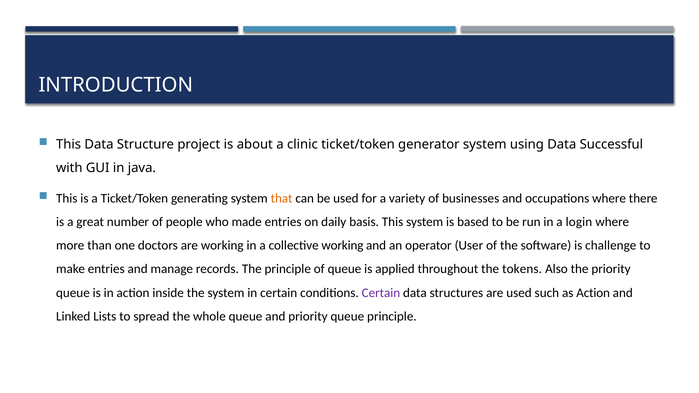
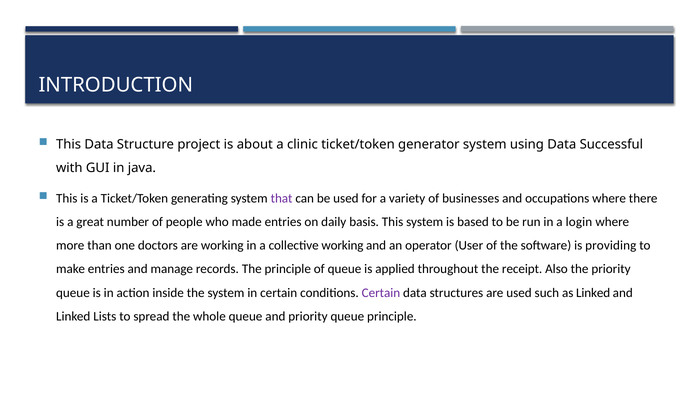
that colour: orange -> purple (282, 198)
challenge: challenge -> providing (611, 246)
tokens: tokens -> receipt (522, 269)
as Action: Action -> Linked (593, 293)
